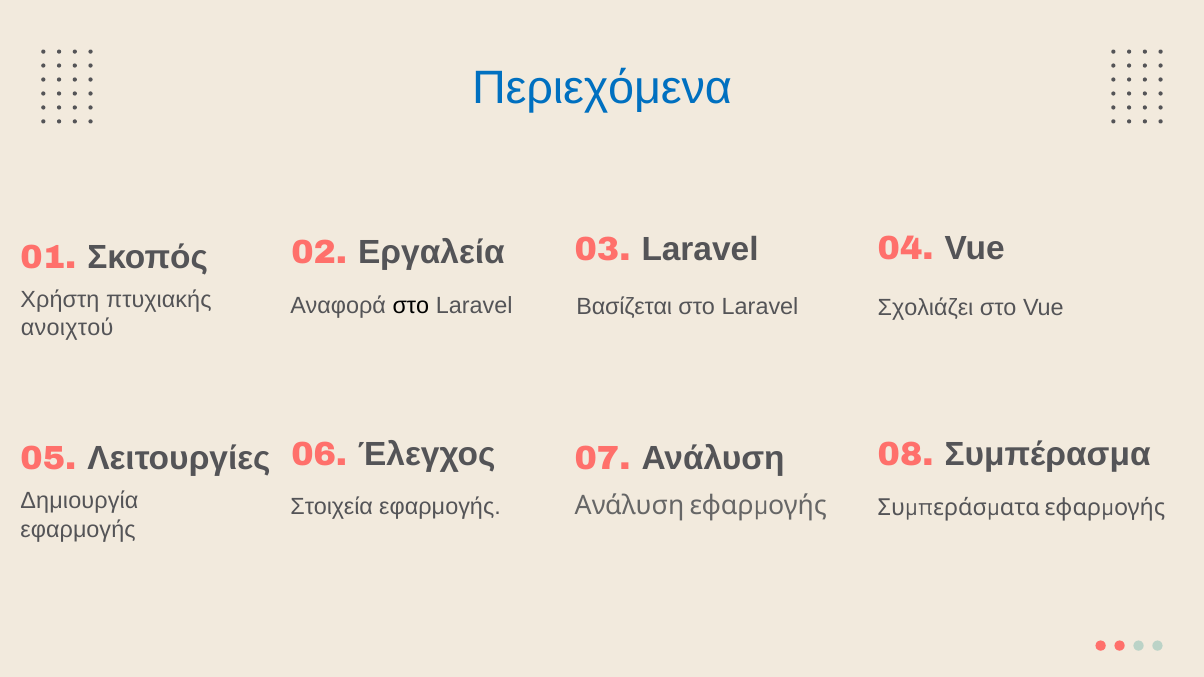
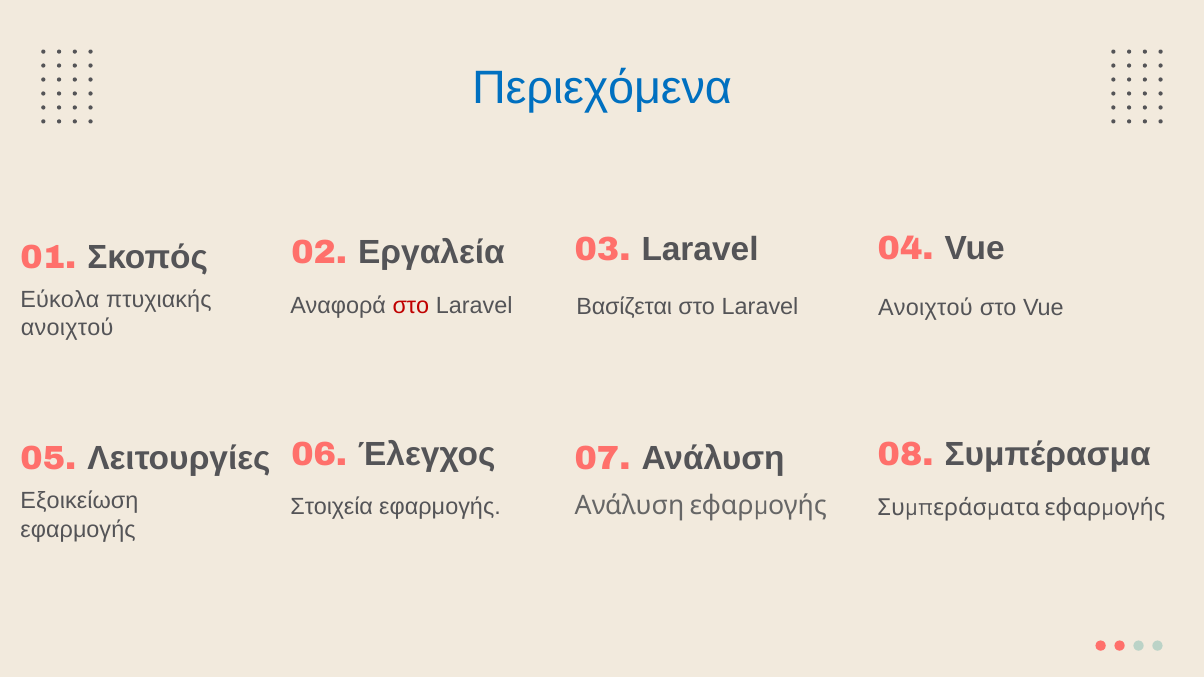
Χρήστη: Χρήστη -> Εύκολα (60, 300)
στο colour: black -> red (411, 306)
Σχολιάζει: Σχολιάζει -> Ανοιχτού (925, 308)
Δημιουργία: Δημιουργία -> Εξοικείωση (79, 501)
